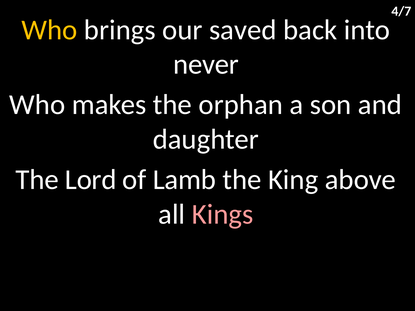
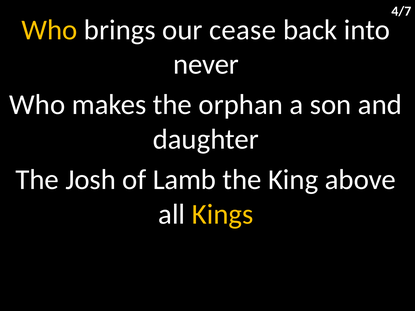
saved: saved -> cease (243, 30)
Lord: Lord -> Josh (91, 180)
Kings colour: pink -> yellow (223, 214)
